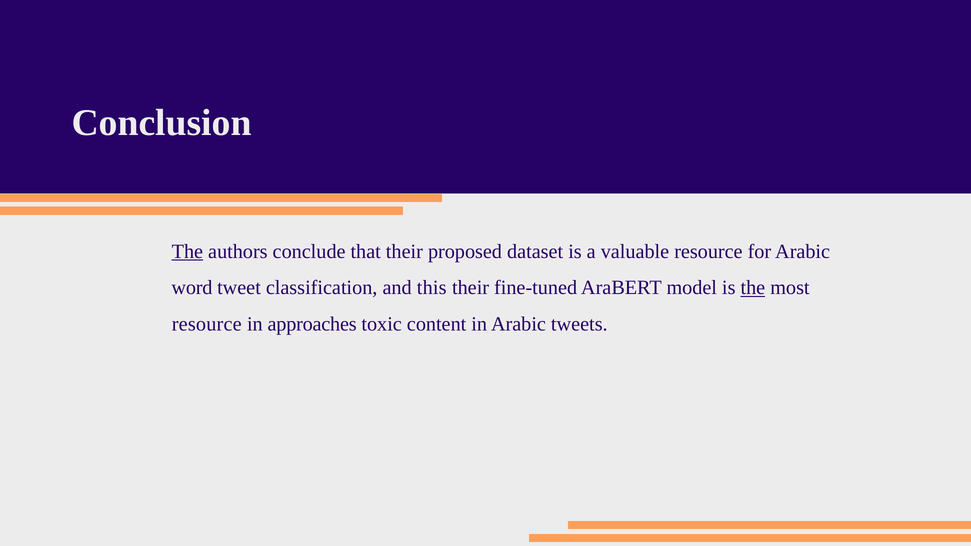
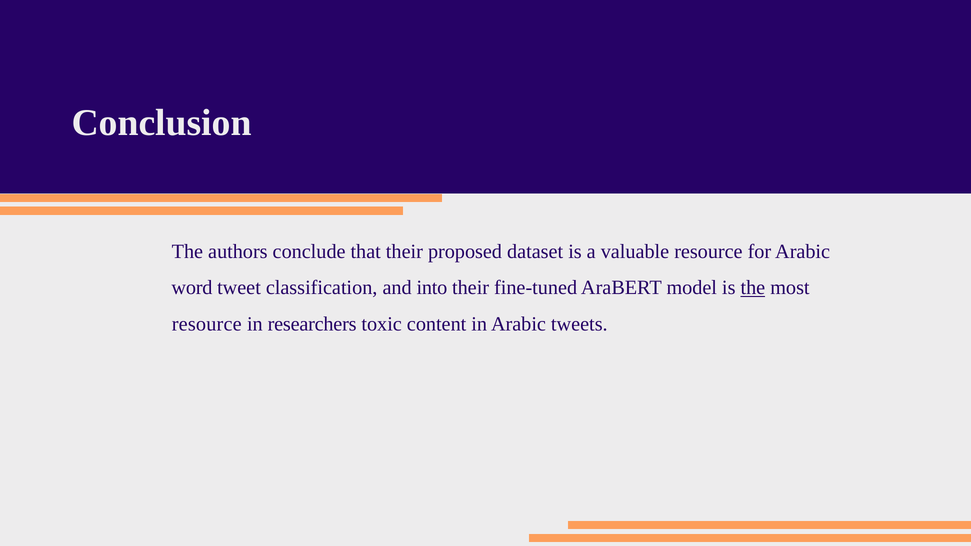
The underline: present -> none (187, 251)
this: this -> into (432, 288)
approaches: approaches -> researchers (312, 324)
